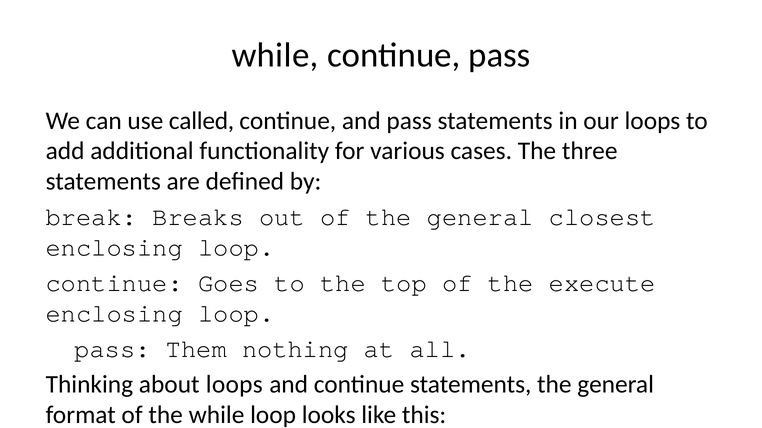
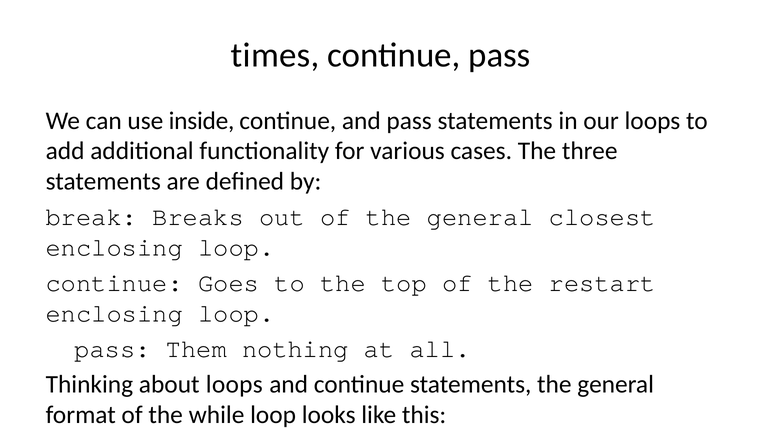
while: while -> times (275, 55)
use called: called -> inside (202, 121)
the execute: execute -> restart (602, 283)
